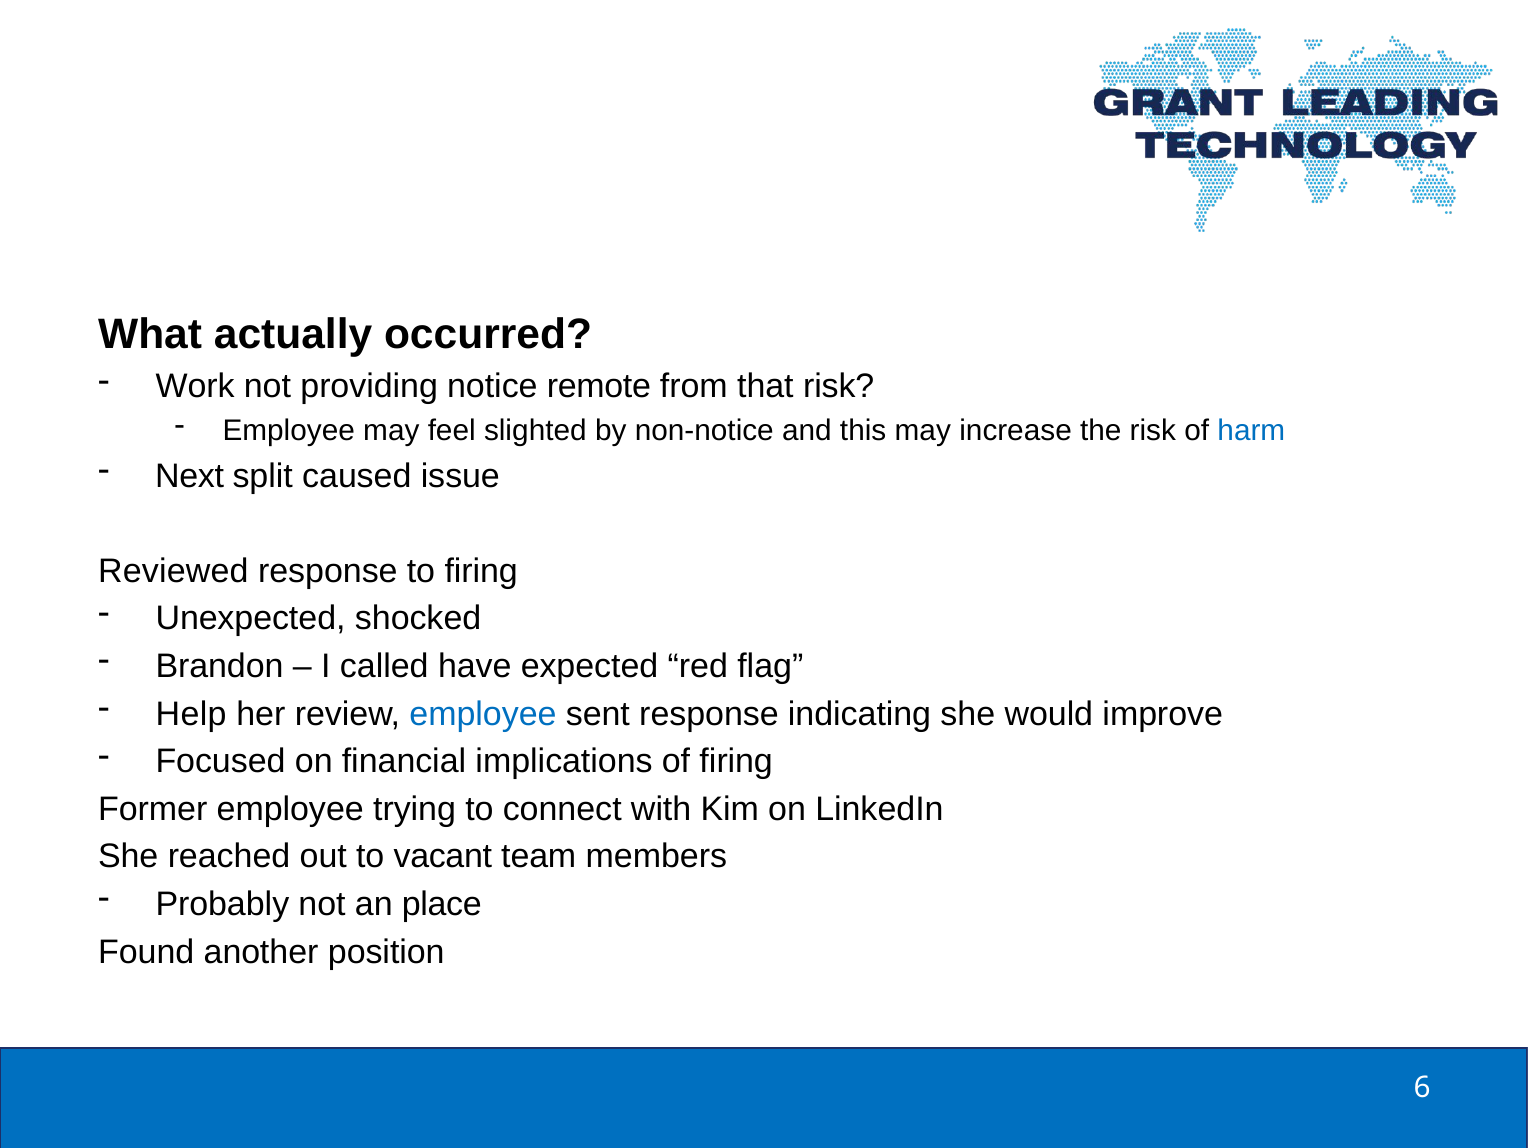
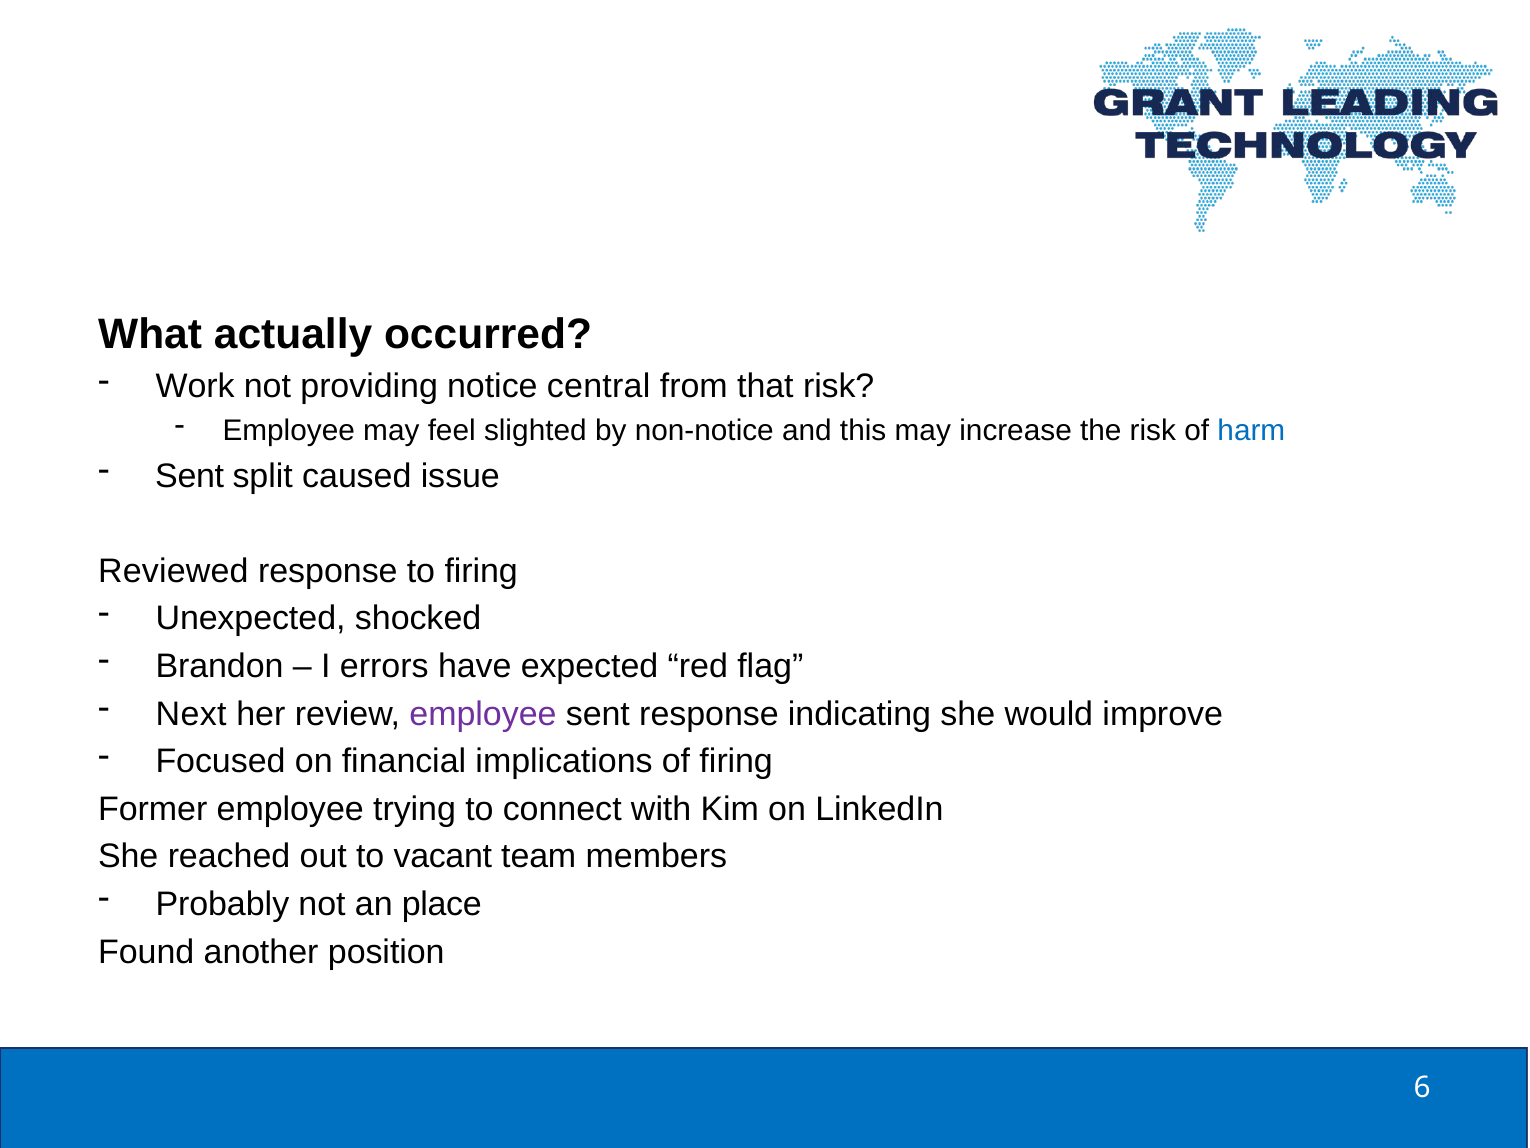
remote: remote -> central (599, 386)
Next: Next -> Sent (190, 476)
called: called -> errors (384, 666)
Help: Help -> Next (191, 714)
employee colour: blue -> purple (483, 714)
